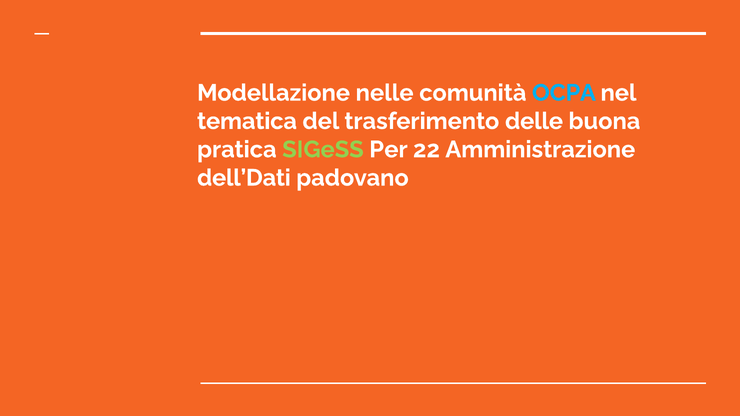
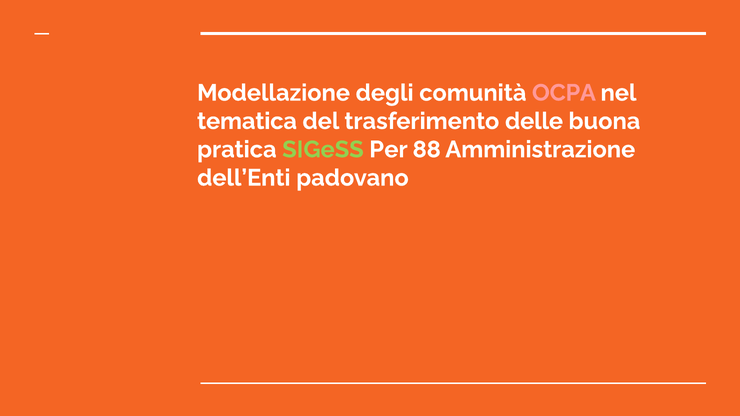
nelle: nelle -> degli (385, 93)
OCPA colour: light blue -> pink (564, 93)
22: 22 -> 88 (427, 150)
dell’Dati: dell’Dati -> dell’Enti (244, 178)
